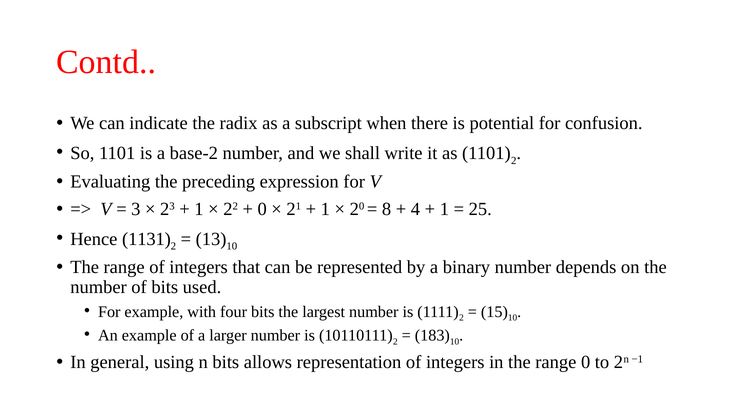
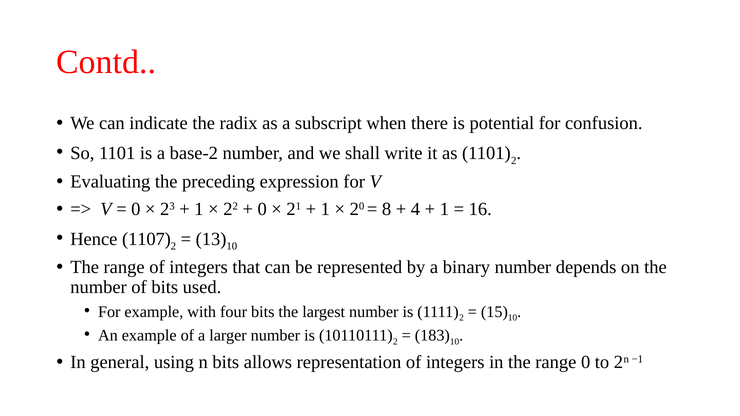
3: 3 -> 0 (136, 209)
25: 25 -> 16 (480, 209)
1131: 1131 -> 1107 (146, 239)
